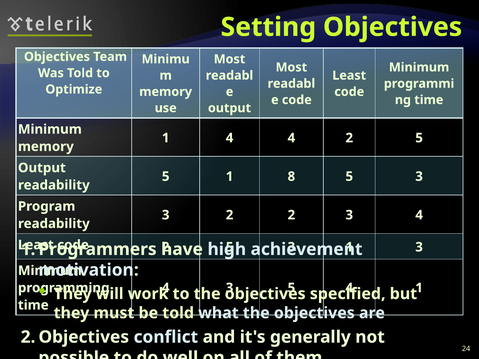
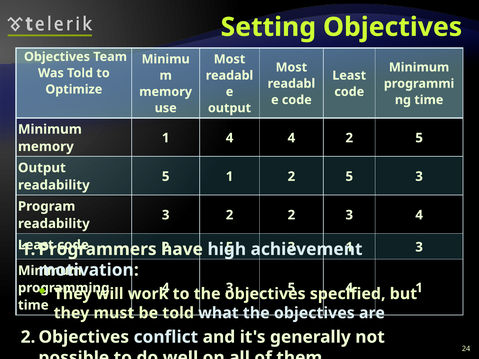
1 8: 8 -> 2 (291, 177)
